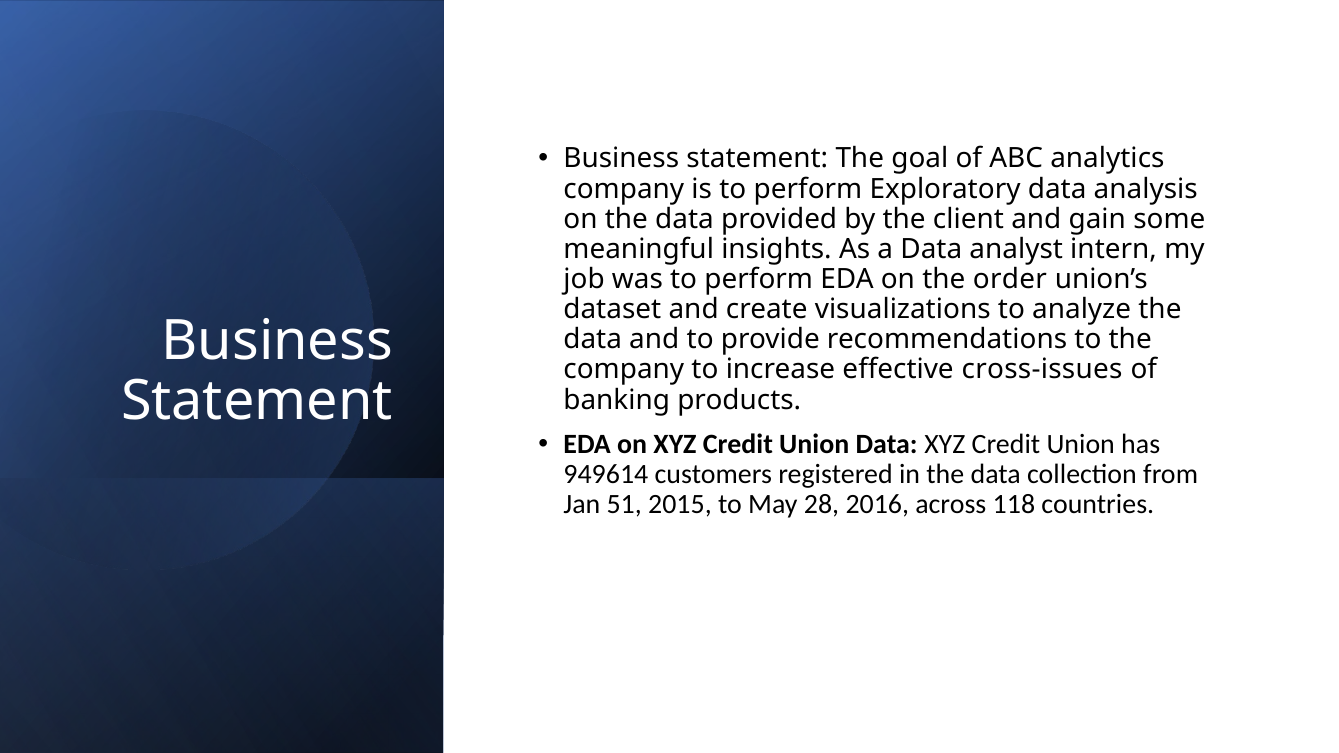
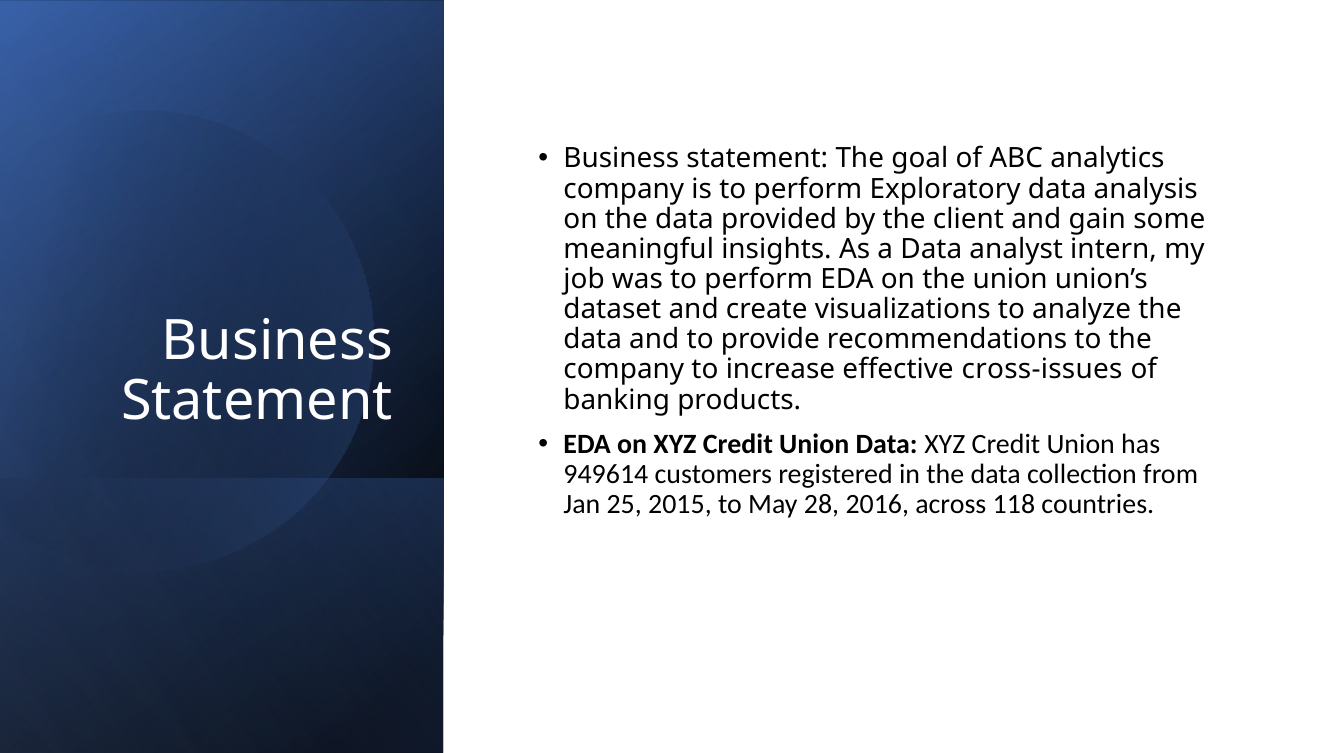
the order: order -> union (1010, 279)
51: 51 -> 25 (624, 504)
